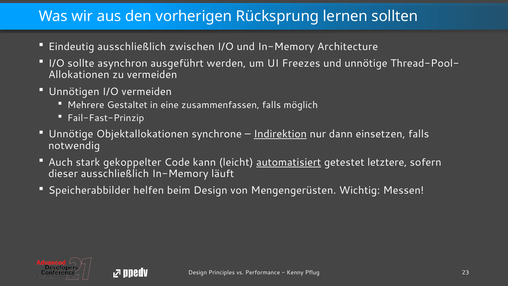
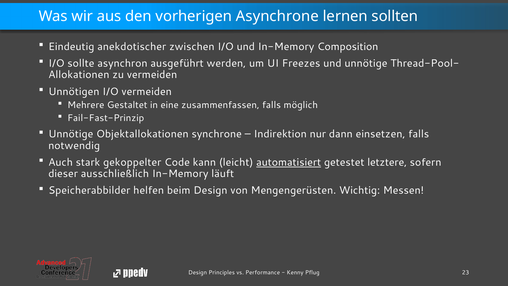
Rücksprung: Rücksprung -> Asynchrone (277, 16)
Eindeutig ausschließlich: ausschließlich -> anekdotischer (132, 47)
Architecture: Architecture -> Composition (348, 47)
Indirektion underline: present -> none (280, 134)
